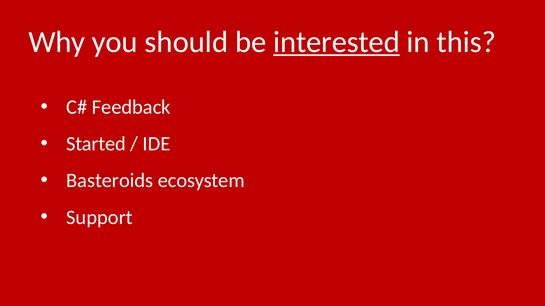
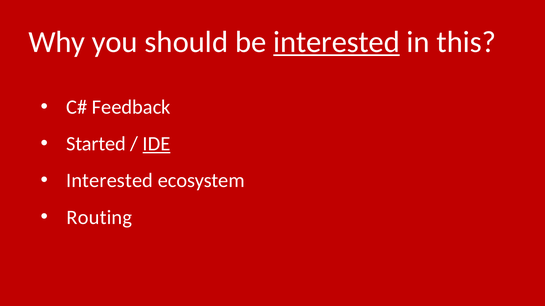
IDE underline: none -> present (156, 144)
Basteroids: Basteroids -> Interested (110, 181)
Support: Support -> Routing (99, 218)
